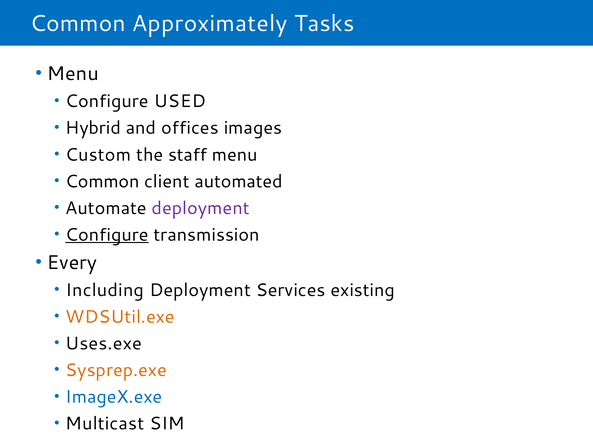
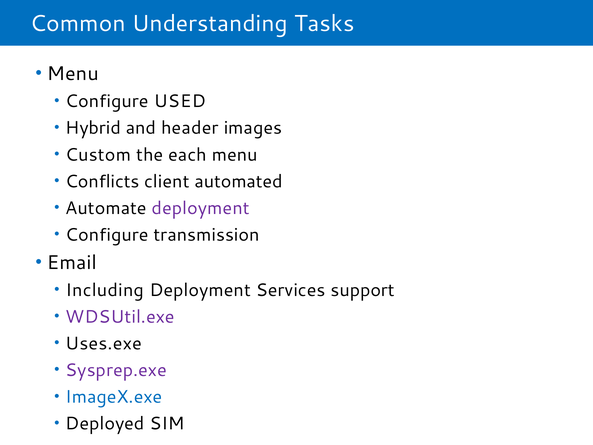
Approximately: Approximately -> Understanding (210, 23)
offices: offices -> header (190, 128)
staff: staff -> each (188, 155)
Common: Common -> Conflicts (102, 181)
Configure underline: present -> none (107, 235)
Every: Every -> Email (72, 262)
existing: existing -> support (363, 290)
WDSUtil.exe colour: orange -> purple (120, 317)
Sysprep.exe colour: orange -> purple (116, 370)
Multicast: Multicast -> Deployed (105, 423)
